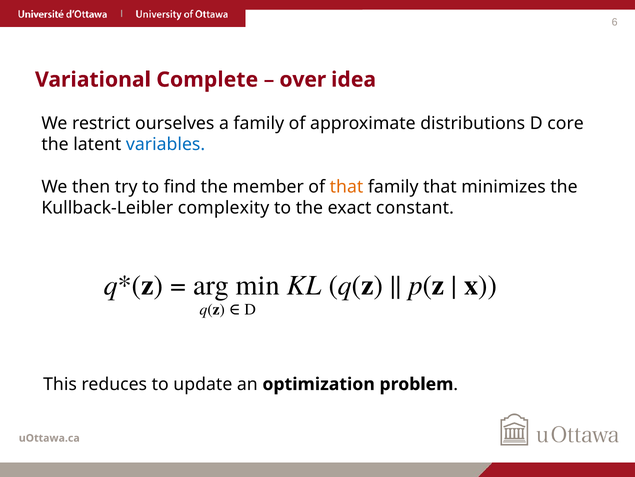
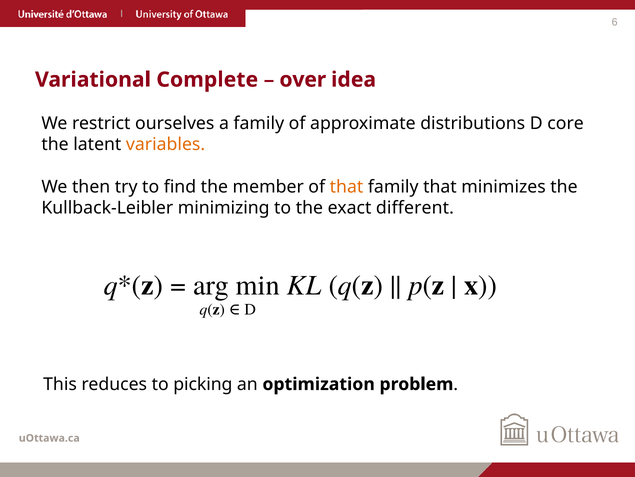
variables colour: blue -> orange (166, 144)
complexity: complexity -> minimizing (224, 208)
constant: constant -> different (415, 208)
update: update -> picking (203, 384)
